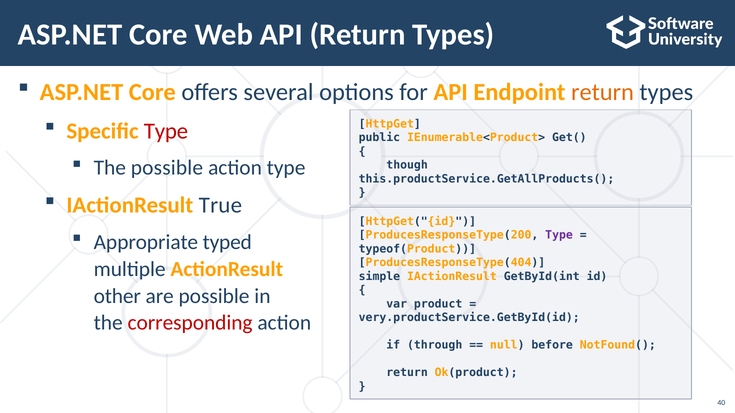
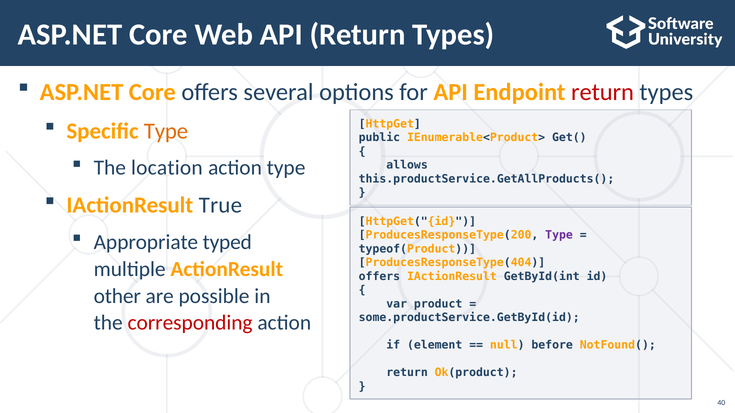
return colour: orange -> red (603, 92)
Type colour: red -> orange (166, 131)
The possible: possible -> location (167, 168)
though: though -> allows (407, 165)
simple: simple -> offers (379, 277)
very.productService.GetById(id: very.productService.GetById(id -> some.productService.GetById(id (469, 318)
through: through -> element (435, 346)
